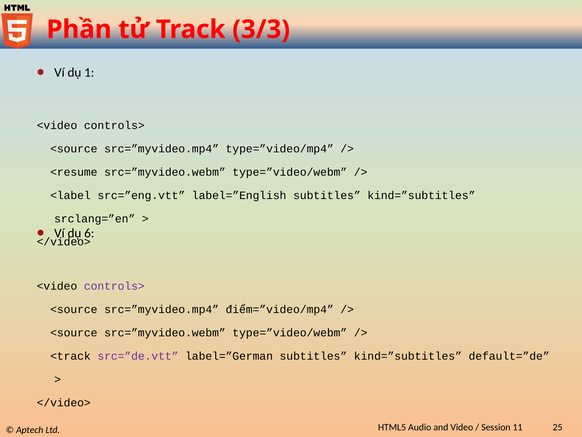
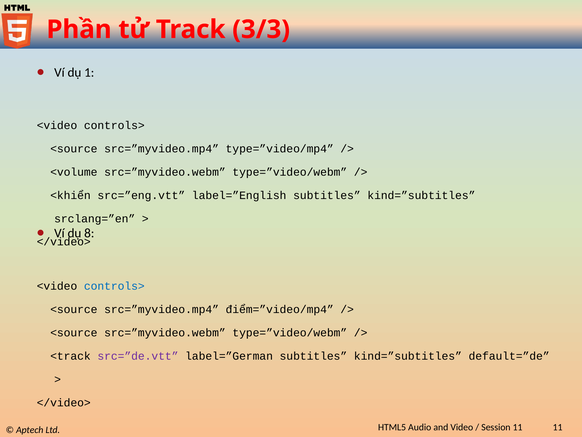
<resume: <resume -> <volume (74, 172)
<label: <label -> <khiển (70, 195)
6: 6 -> 8 (89, 233)
controls> colour: purple -> blue (114, 286)
25: 25 -> 11 (558, 427)
